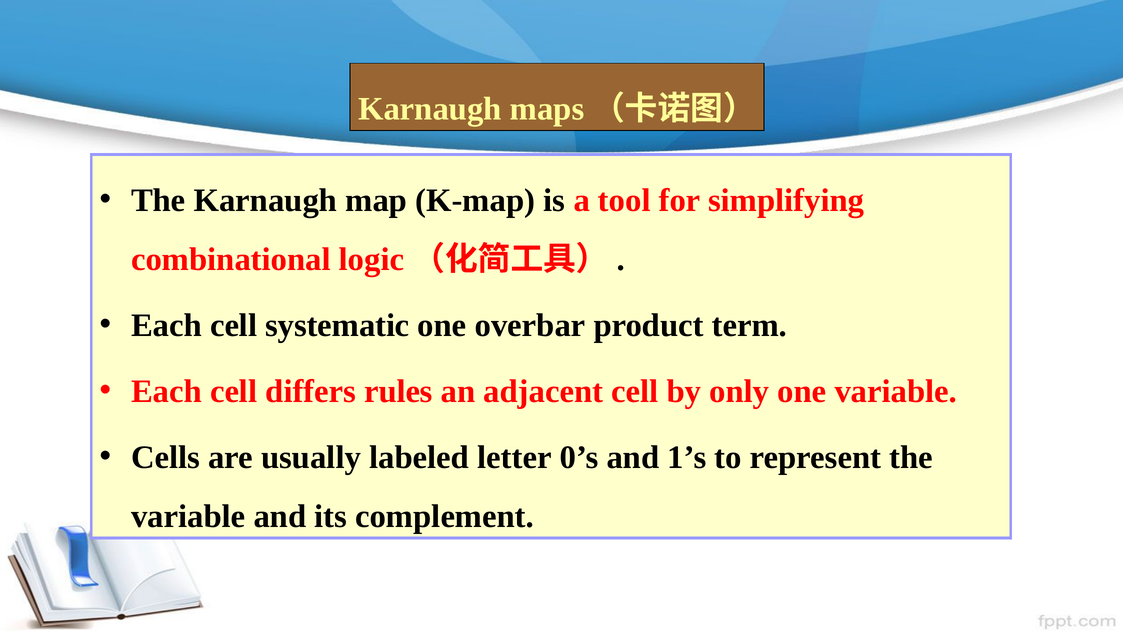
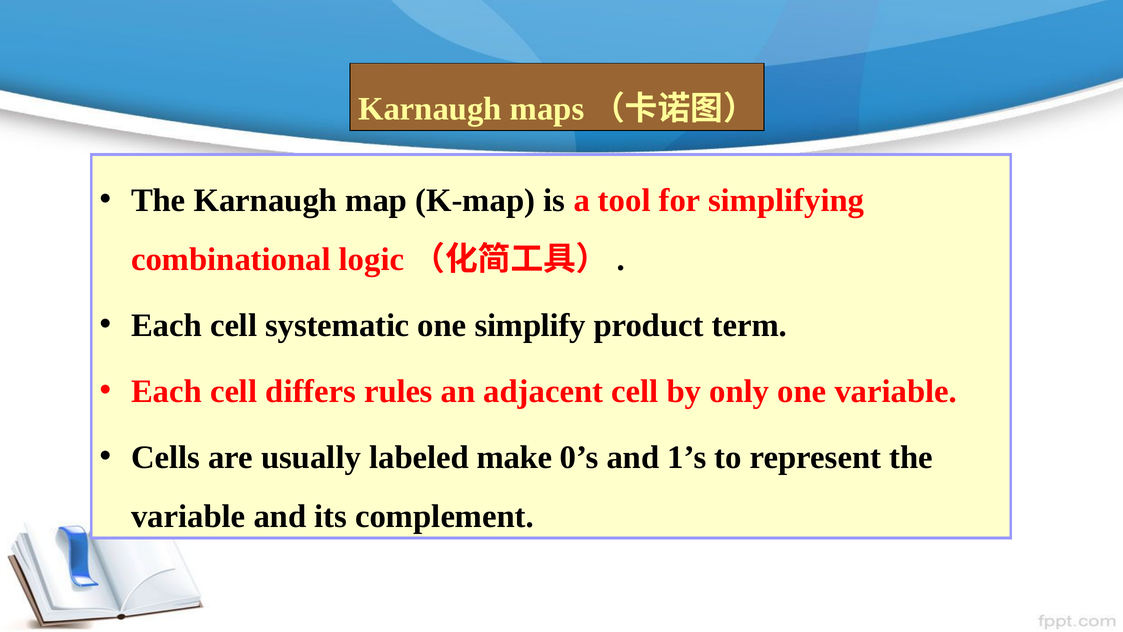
overbar: overbar -> simplify (530, 325)
letter: letter -> make (514, 457)
